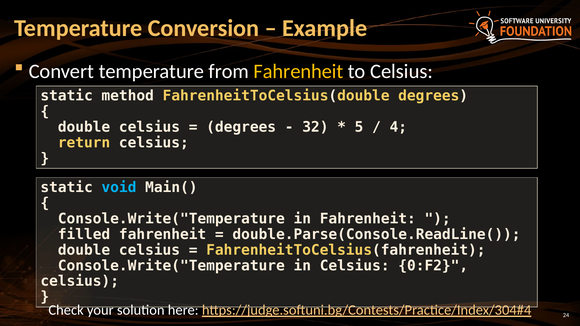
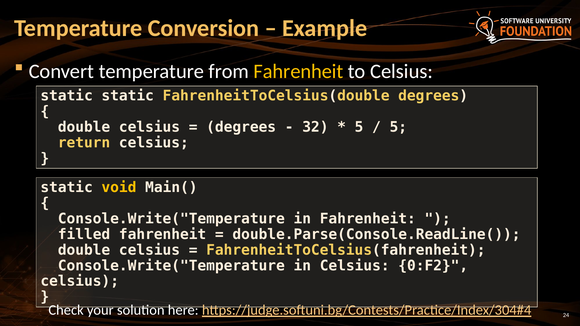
static method: method -> static (128, 96)
4: 4 -> 5 (398, 127)
void colour: light blue -> yellow (119, 188)
